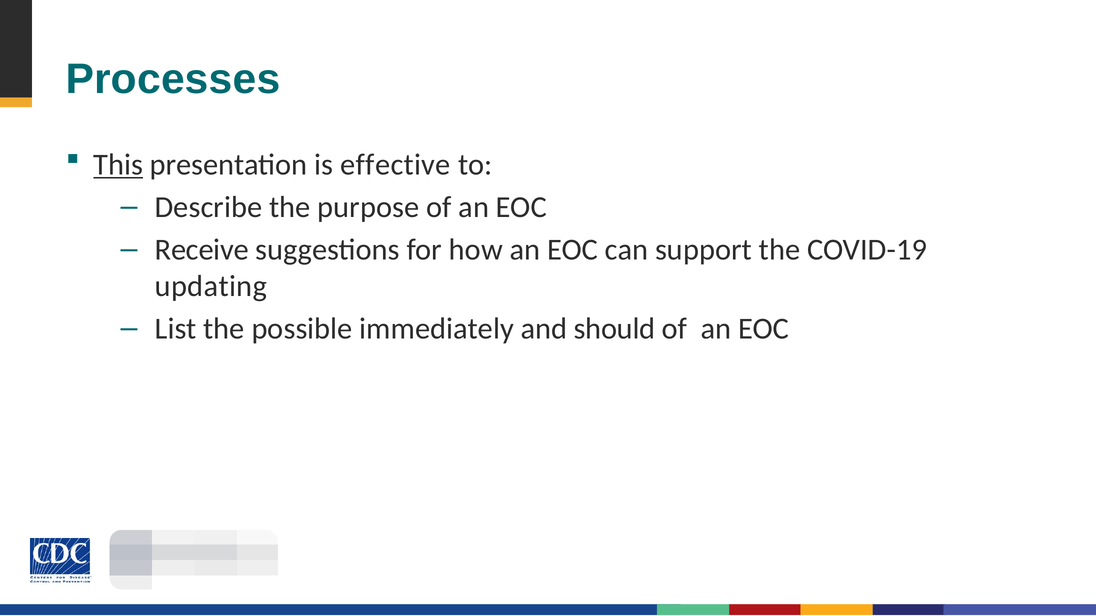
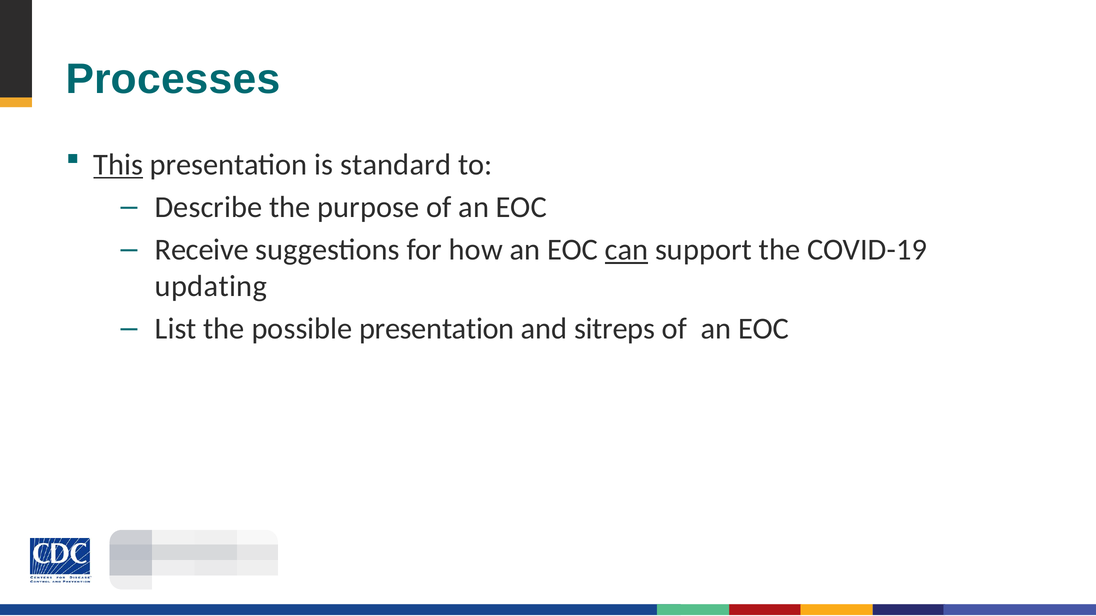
effective: effective -> standard (396, 165)
can underline: none -> present (627, 250)
possible immediately: immediately -> presentation (437, 329)
should: should -> sitreps (615, 329)
